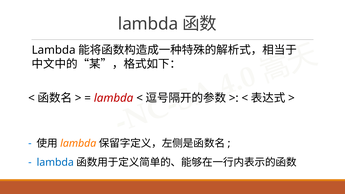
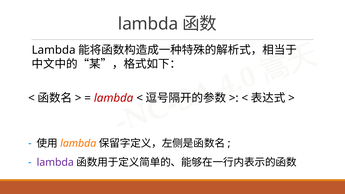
lambda colour: blue -> purple (55, 162)
